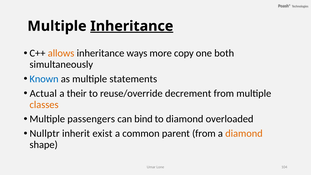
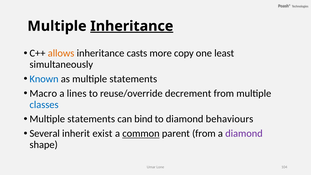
ways: ways -> casts (137, 53)
both: both -> least (224, 53)
Actual: Actual -> Macro (43, 93)
their: their -> lines (77, 93)
classes colour: orange -> blue (44, 105)
passengers: passengers -> statements (91, 119)
overloaded: overloaded -> behaviours (230, 119)
Nullptr: Nullptr -> Several (45, 133)
common underline: none -> present (141, 133)
diamond colour: orange -> purple (244, 133)
